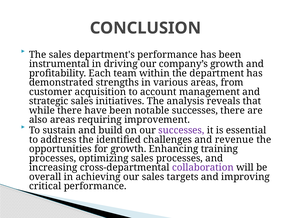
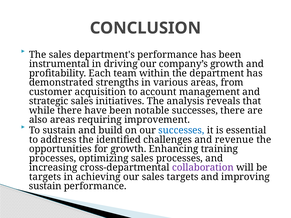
successes colour: purple -> blue (181, 130)
overall: overall -> targets (45, 177)
critical: critical -> sustain (45, 186)
